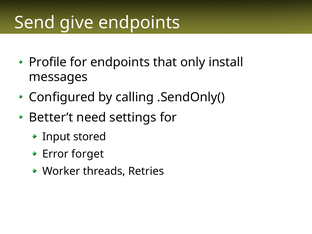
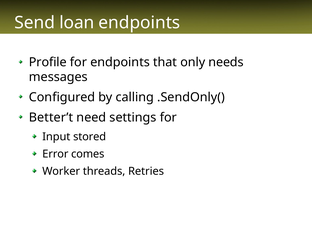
give: give -> loan (77, 23)
install: install -> needs (226, 62)
forget: forget -> comes (88, 154)
